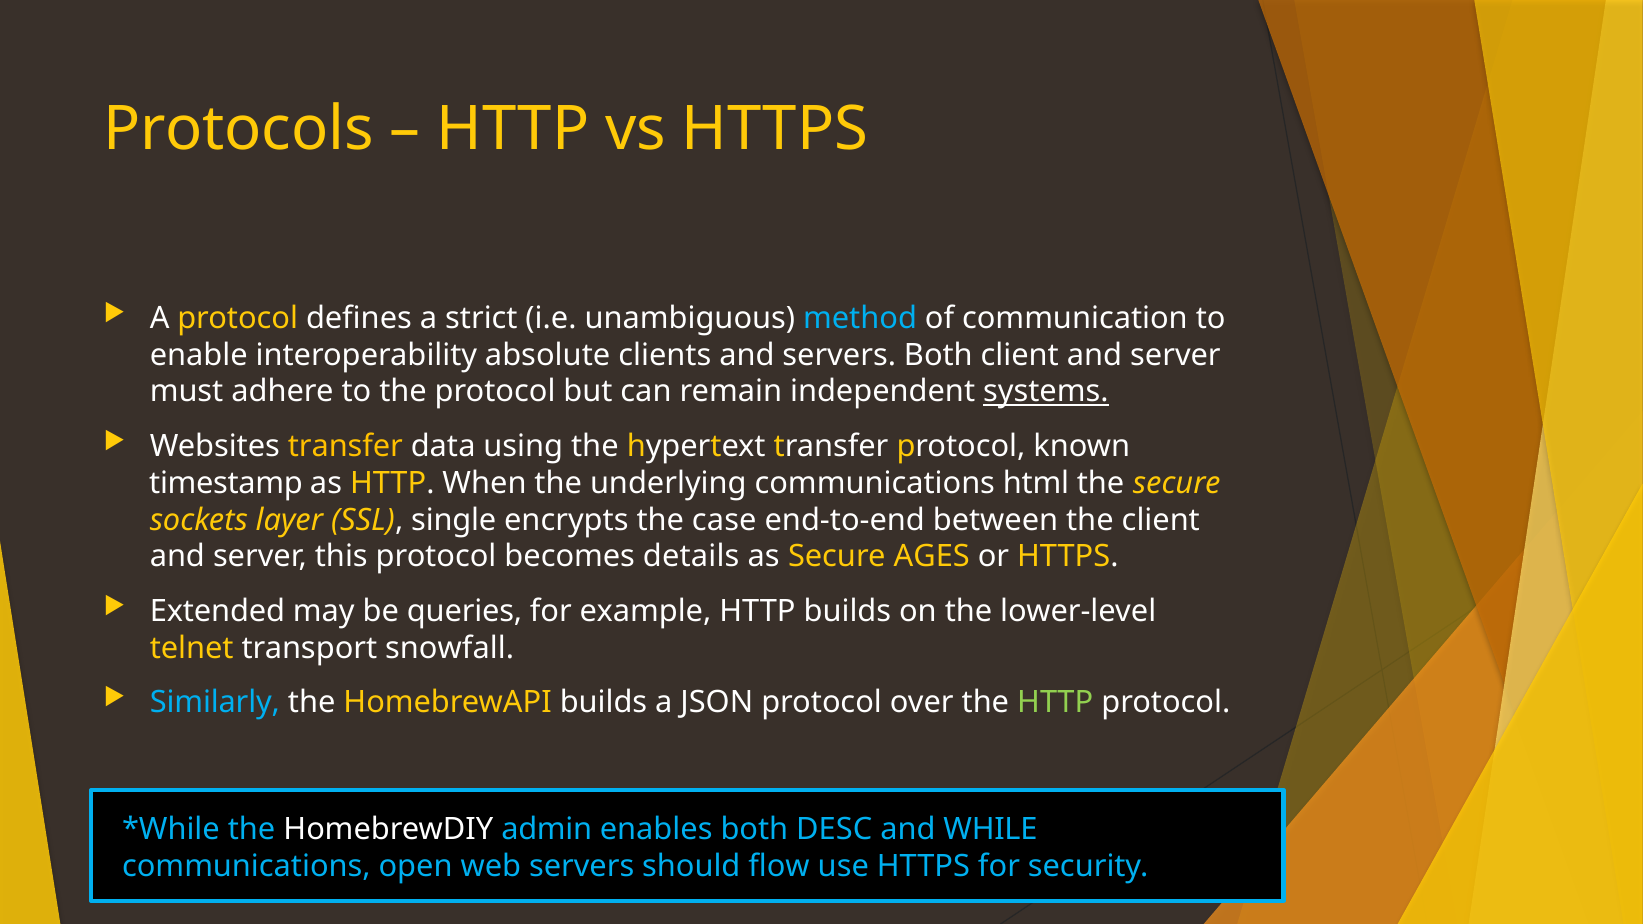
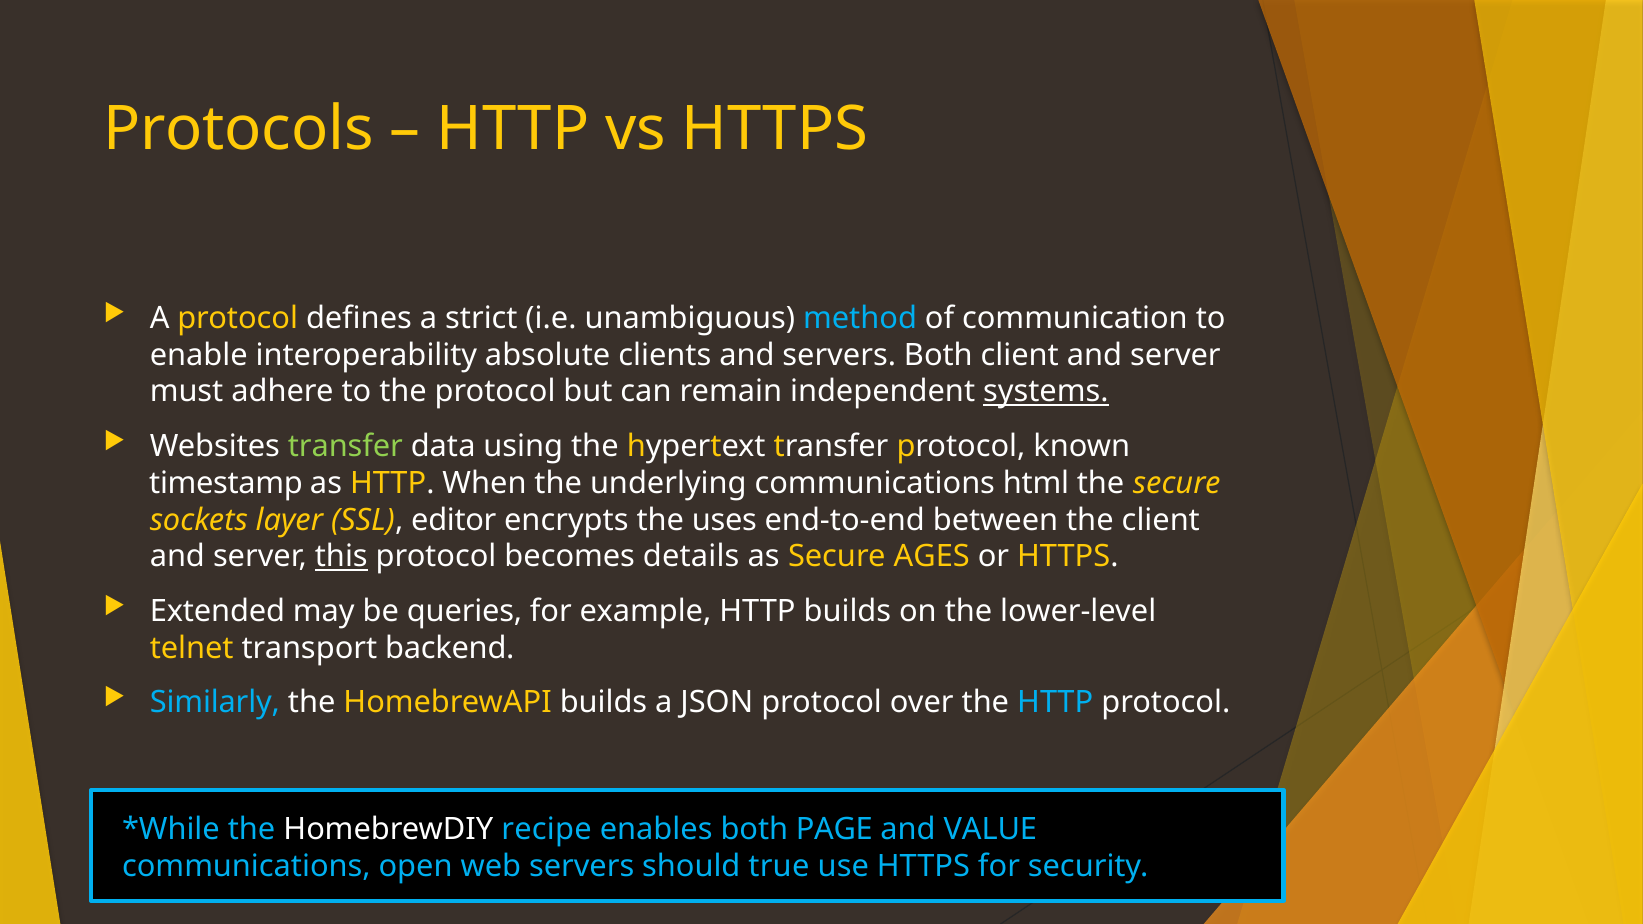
transfer colour: yellow -> light green (345, 446)
single: single -> editor (454, 520)
case: case -> uses (724, 520)
this underline: none -> present (341, 557)
snowfall: snowfall -> backend (450, 648)
HTTP colour: light green -> light blue (1055, 702)
admin: admin -> recipe (546, 829)
DESC: DESC -> PAGE (834, 829)
WHILE: WHILE -> VALUE (990, 829)
flow: flow -> true (779, 866)
